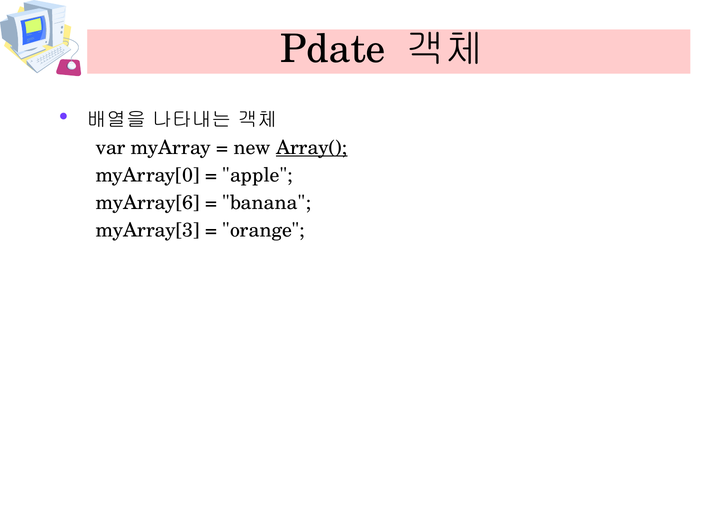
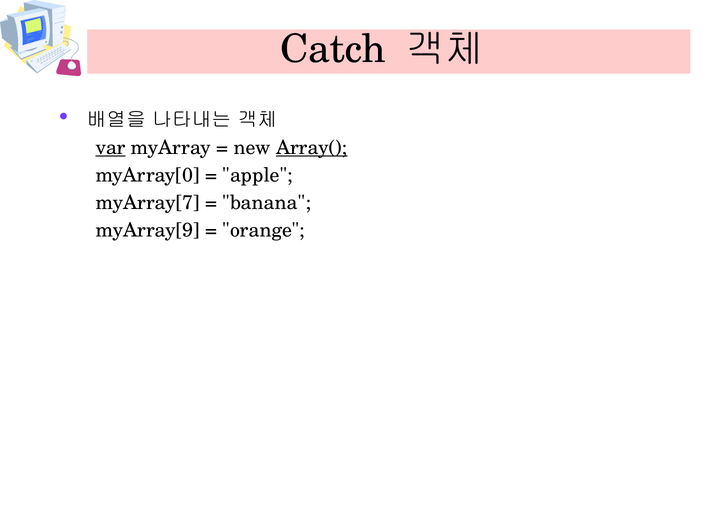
Pdate: Pdate -> Catch (333, 49)
var underline: none -> present (111, 148)
myArray[6: myArray[6 -> myArray[7 (148, 203)
myArray[3: myArray[3 -> myArray[9 (148, 230)
